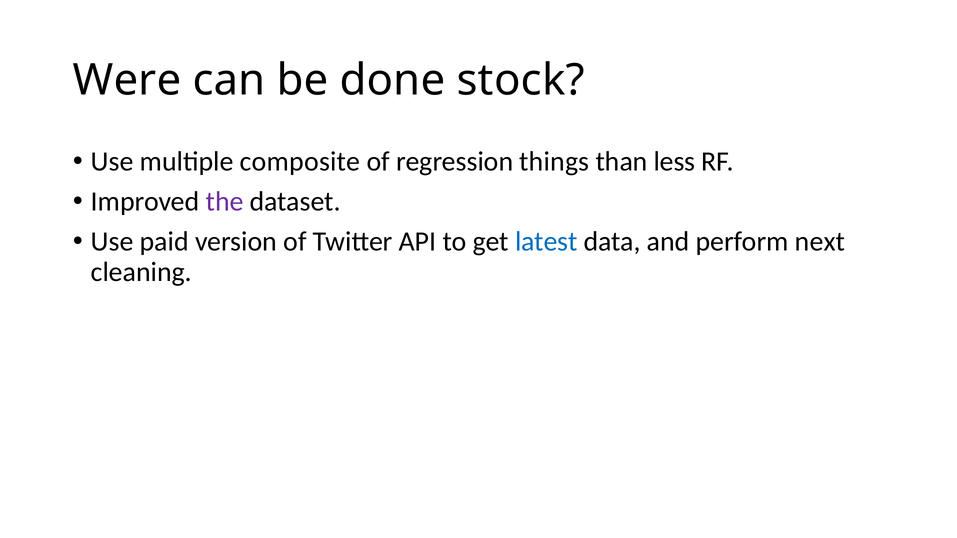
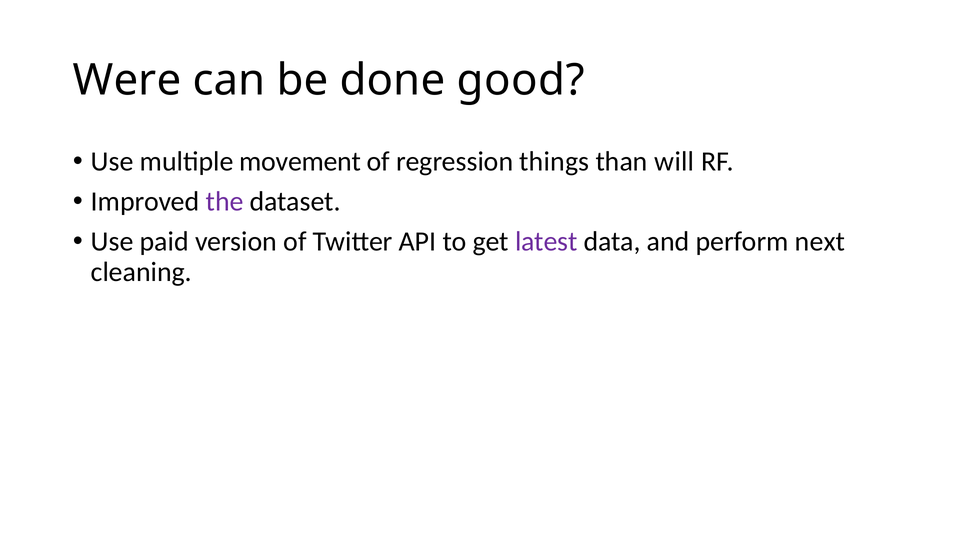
stock: stock -> good (521, 80)
composite: composite -> movement (300, 162)
less: less -> will (674, 162)
latest colour: blue -> purple (546, 242)
